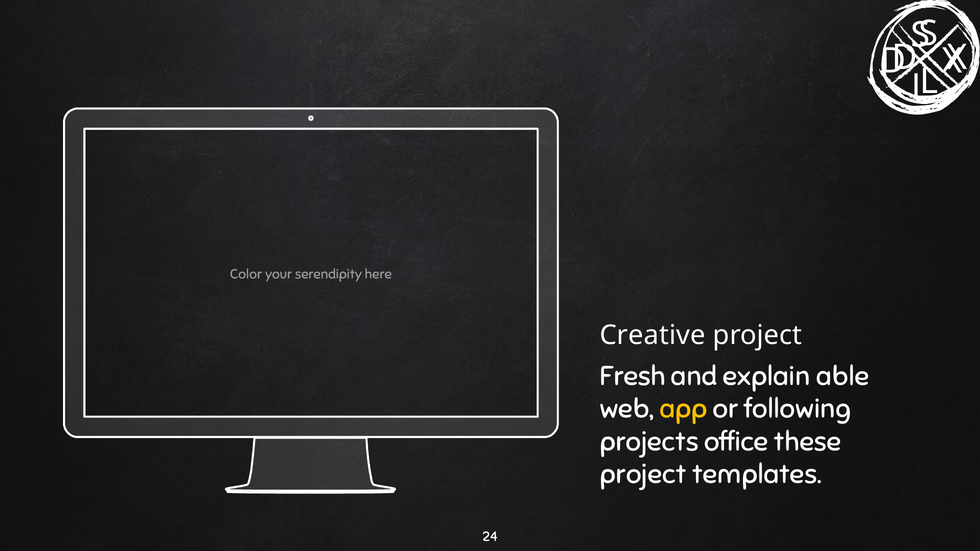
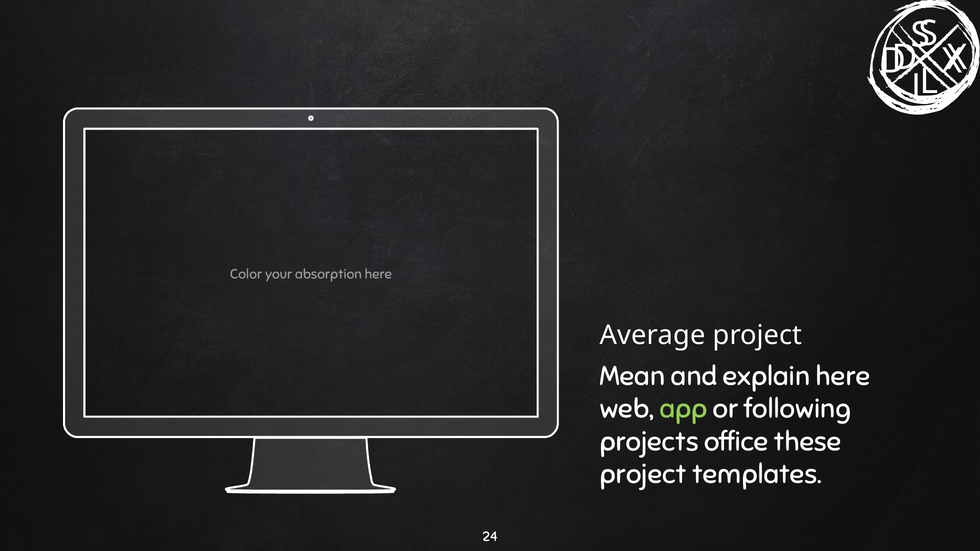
serendipity: serendipity -> absorption (329, 274)
Creative: Creative -> Average (653, 336)
Fresh: Fresh -> Mean (632, 376)
explain able: able -> here (843, 376)
app colour: yellow -> light green (683, 409)
